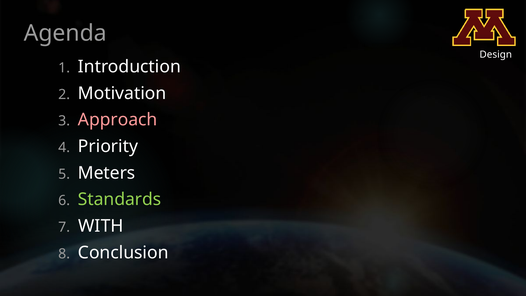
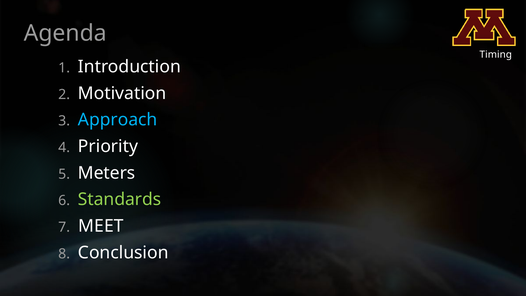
Design: Design -> Timing (496, 54)
Approach colour: pink -> light blue (118, 120)
WITH: WITH -> MEET (101, 226)
